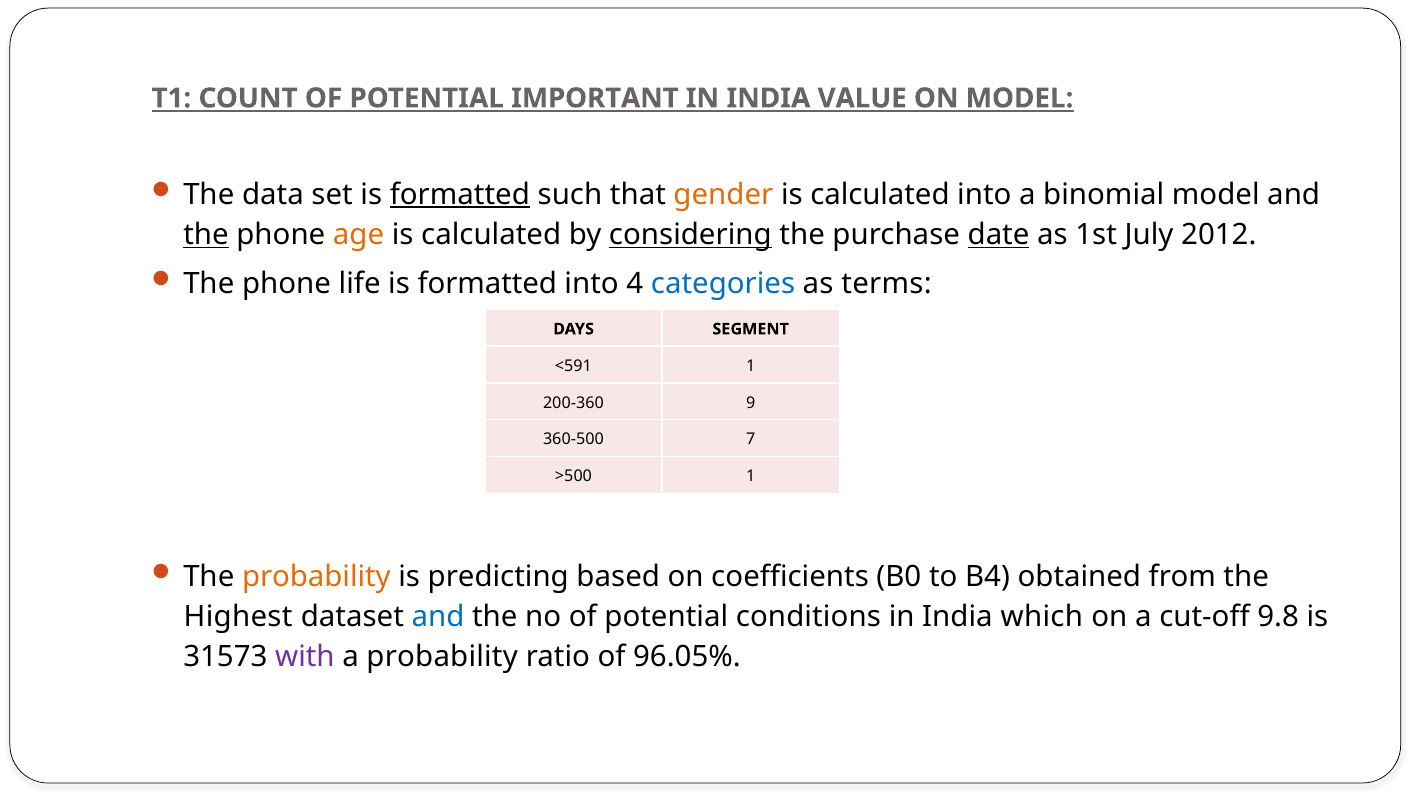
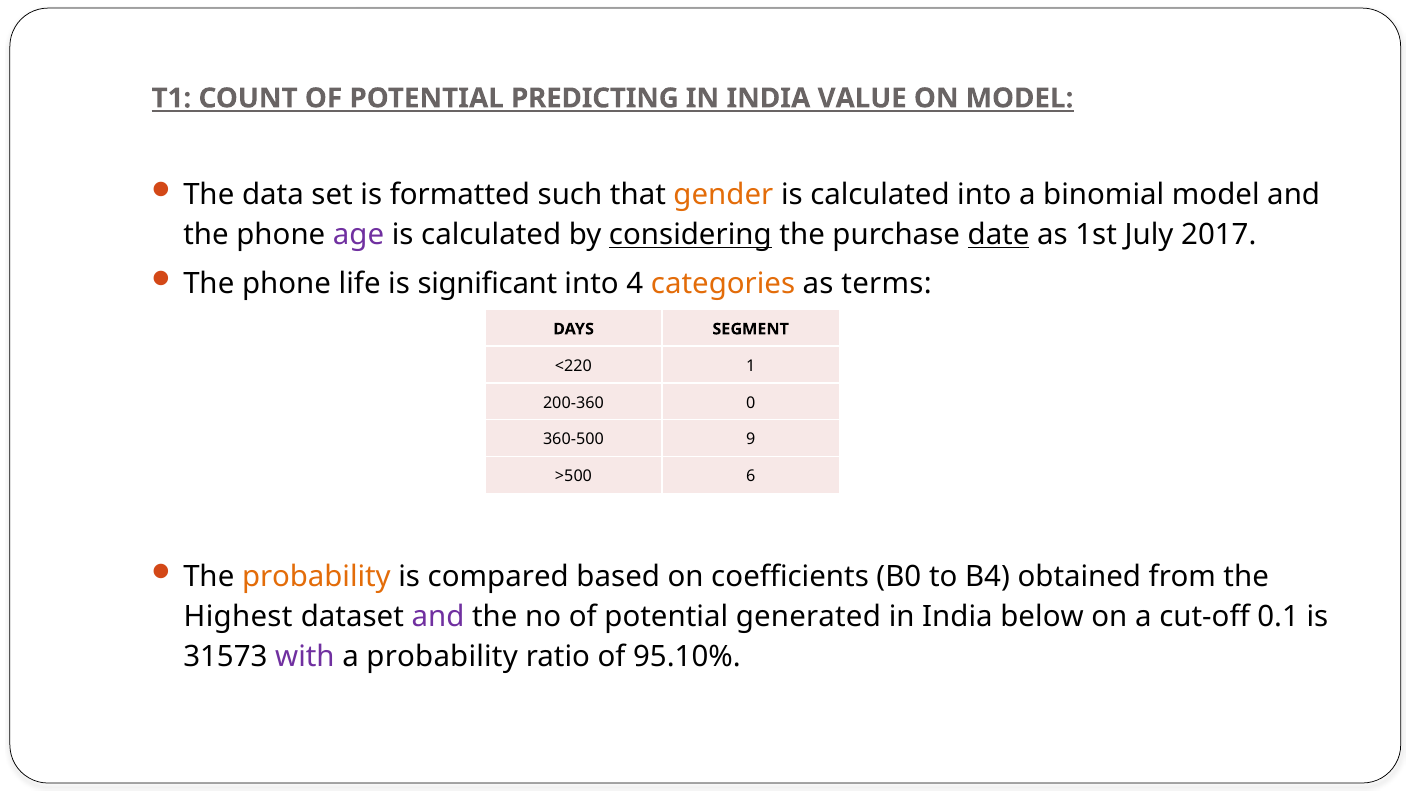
IMPORTANT: IMPORTANT -> PREDICTING (595, 98)
formatted underline: present -> none (460, 195)
the underline: present -> none (206, 235)
age colour: orange -> purple (359, 235)
2012: 2012 -> 2017 (1219, 235)
life is formatted: formatted -> significant (487, 284)
categories colour: blue -> orange (723, 284)
<591: <591 -> <220 (573, 366)
9: 9 -> 0 (751, 403)
7: 7 -> 9 (751, 439)
>500 1: 1 -> 6 (751, 476)
predicting: predicting -> compared (498, 576)
and colour: blue -> purple (438, 616)
conditions: conditions -> generated (808, 616)
which: which -> below (1042, 616)
9.8: 9.8 -> 0.1 (1278, 616)
96.05%: 96.05% -> 95.10% (687, 656)
